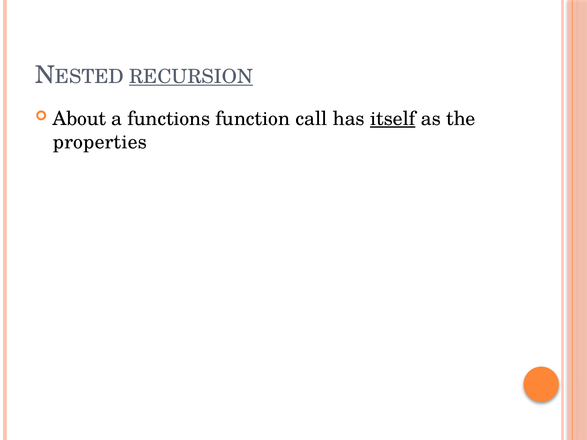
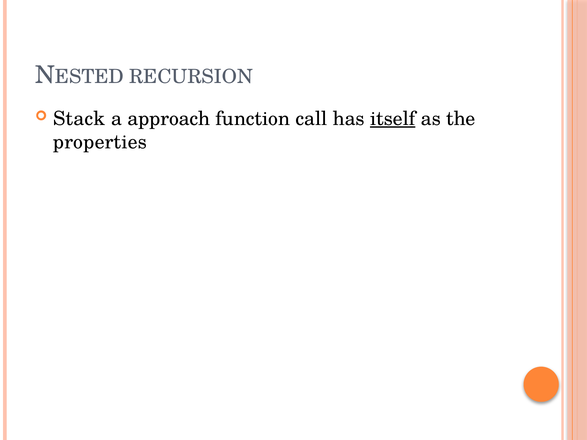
RECURSION underline: present -> none (191, 77)
About: About -> Stack (79, 119)
functions: functions -> approach (169, 119)
